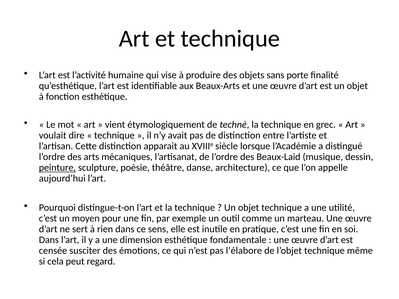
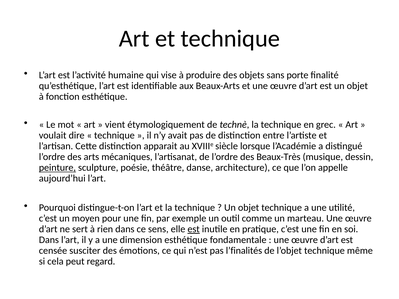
Beaux-Laid: Beaux-Laid -> Beaux-Très (278, 157)
est underline: none -> present (194, 229)
l’élabore: l’élabore -> l’finalités (244, 251)
